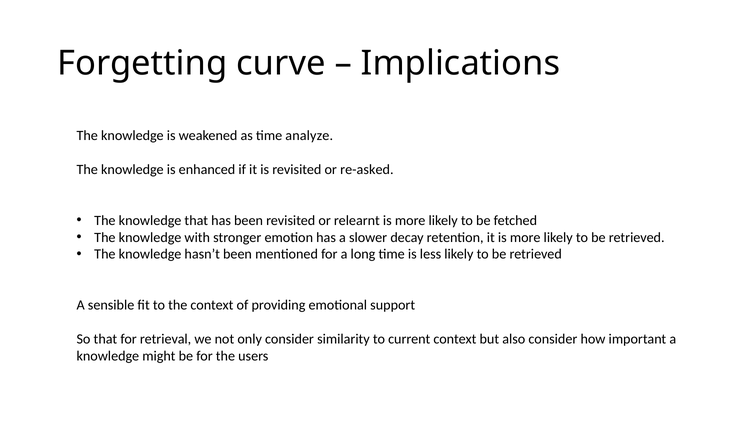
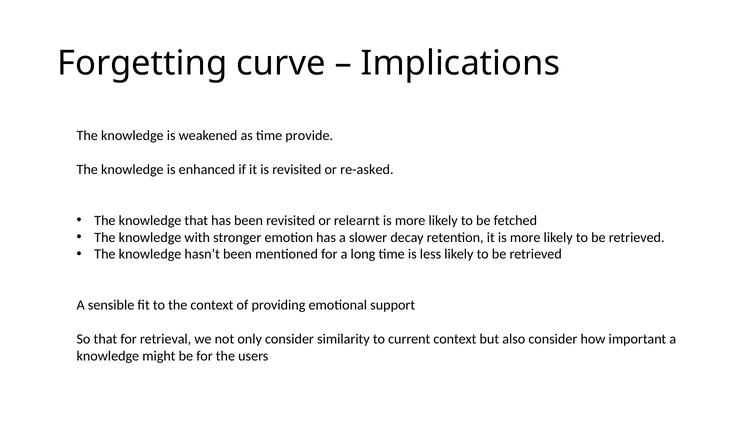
analyze: analyze -> provide (309, 136)
